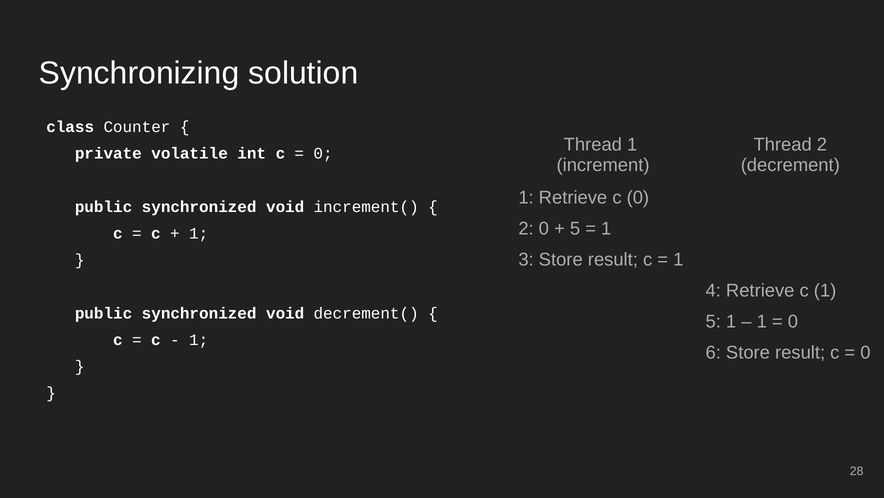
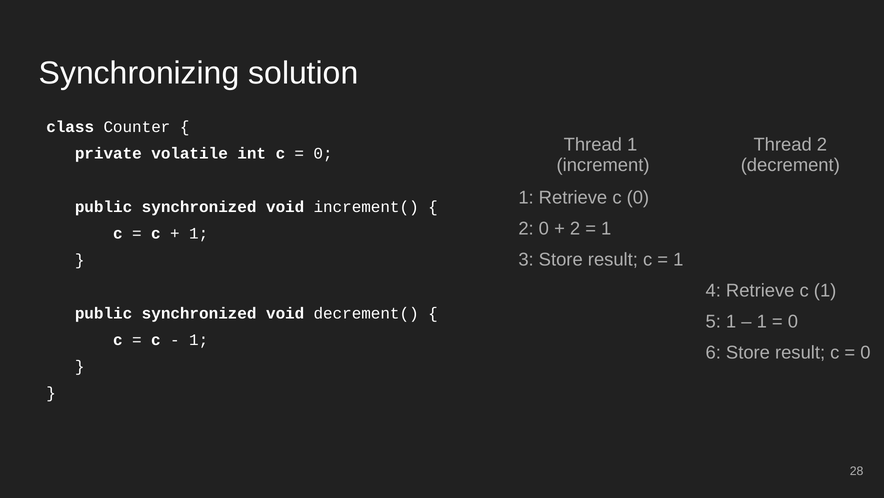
5: 5 -> 2 (575, 228)
